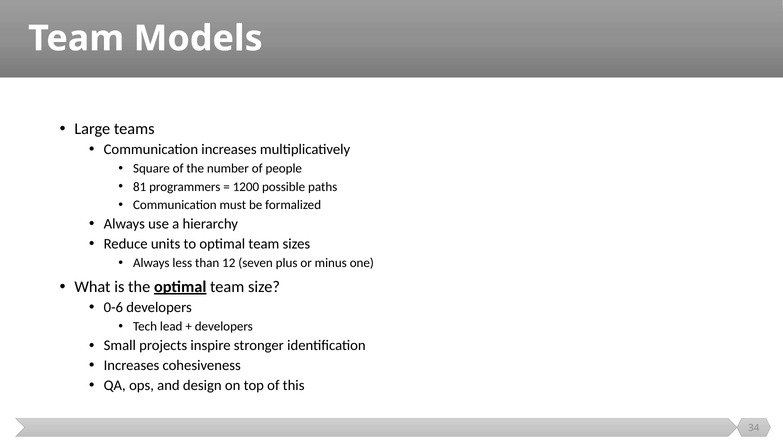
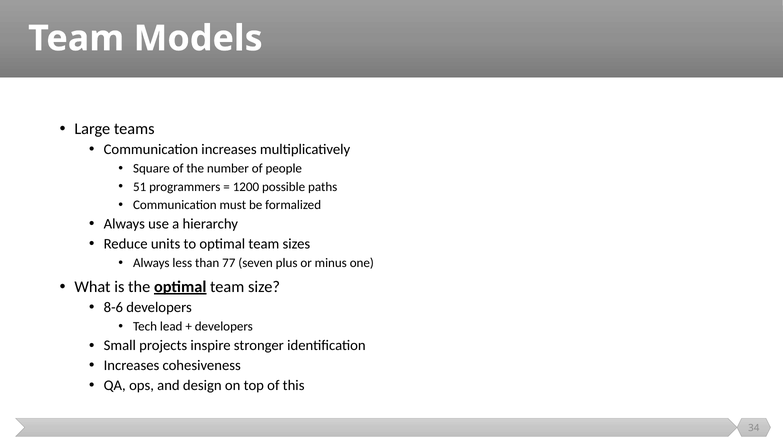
81: 81 -> 51 (140, 187)
12: 12 -> 77 (229, 263)
0-6: 0-6 -> 8-6 (113, 308)
